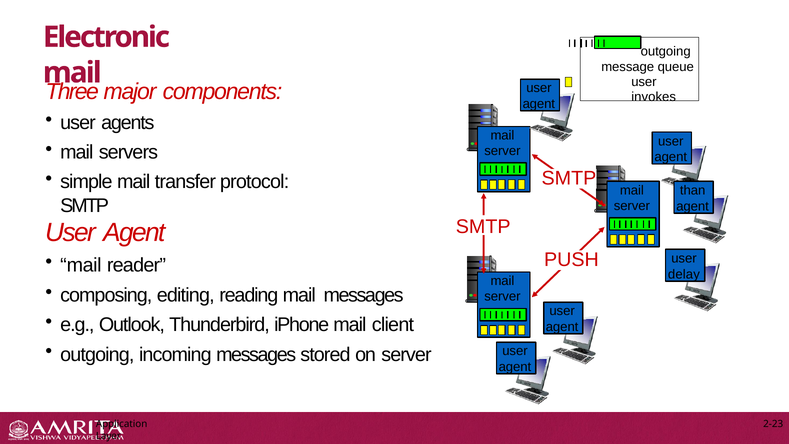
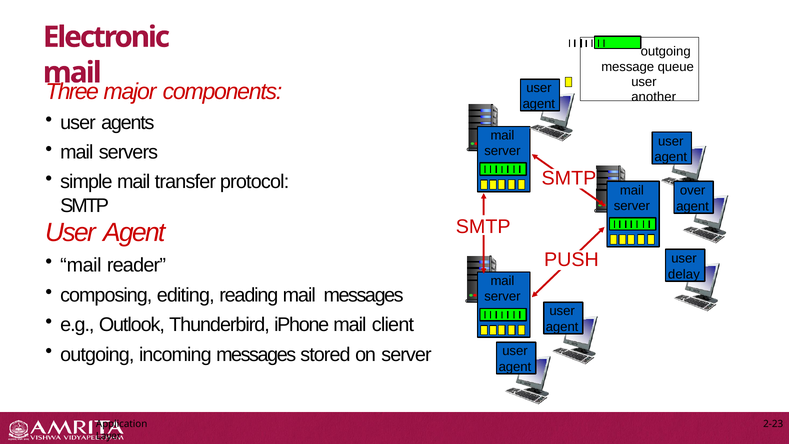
invokes: invokes -> another (654, 97)
than: than -> over (693, 191)
